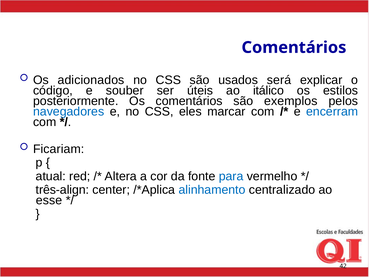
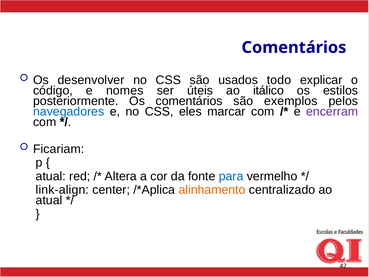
adicionados: adicionados -> desenvolver (91, 80)
será: será -> todo (279, 80)
souber: souber -> nomes (125, 90)
encerram colour: blue -> purple (332, 111)
três-align: três-align -> link-align (62, 190)
alinhamento colour: blue -> orange (212, 190)
esse: esse -> atual (49, 200)
